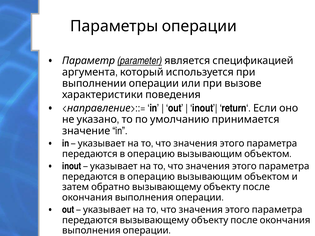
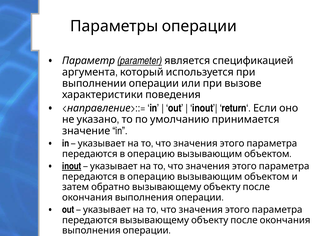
inout underline: none -> present (72, 166)
